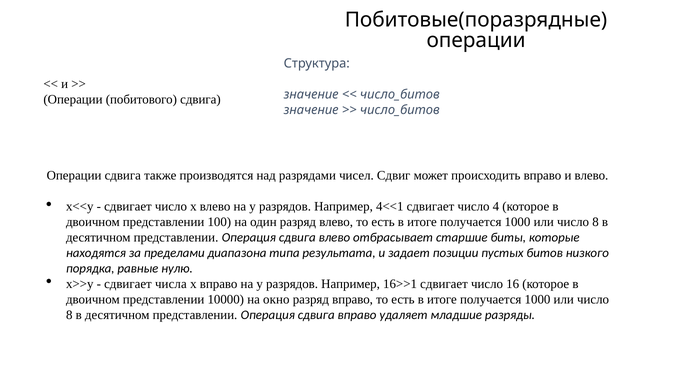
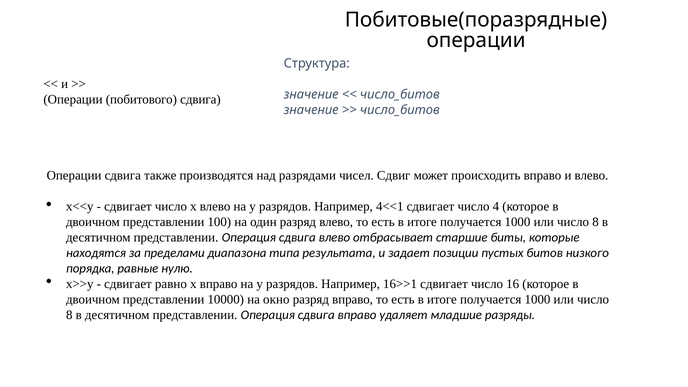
числа: числа -> равно (171, 284)
